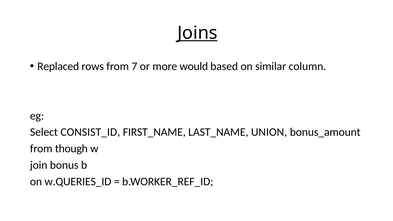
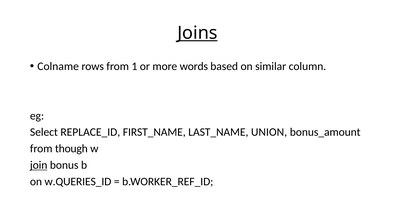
Replaced: Replaced -> Colname (58, 66)
7: 7 -> 1 (134, 66)
would: would -> words (194, 66)
CONSIST_ID: CONSIST_ID -> REPLACE_ID (90, 132)
join underline: none -> present (39, 165)
